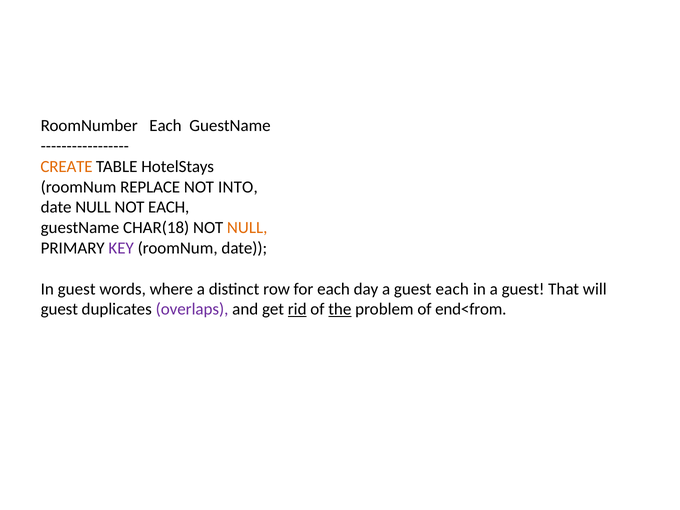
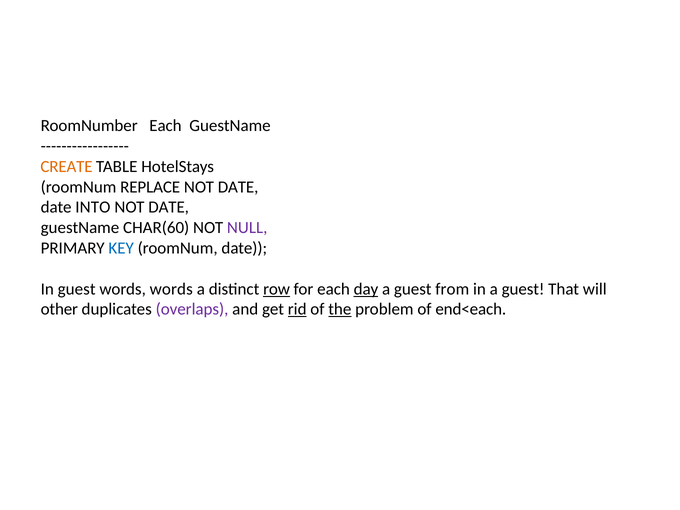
INTO: INTO -> DATE (238, 187)
date NULL: NULL -> INTO (93, 207)
EACH: EACH -> DATE (169, 207)
CHAR(18: CHAR(18 -> CHAR(60 (156, 228)
NULL colour: orange -> purple (247, 228)
KEY colour: purple -> blue (121, 248)
words where: where -> words (171, 289)
row underline: none -> present (277, 289)
day underline: none -> present (366, 289)
guest each: each -> from (452, 289)
guest: guest -> other (59, 309)
end<from: end<from -> end<each (471, 309)
